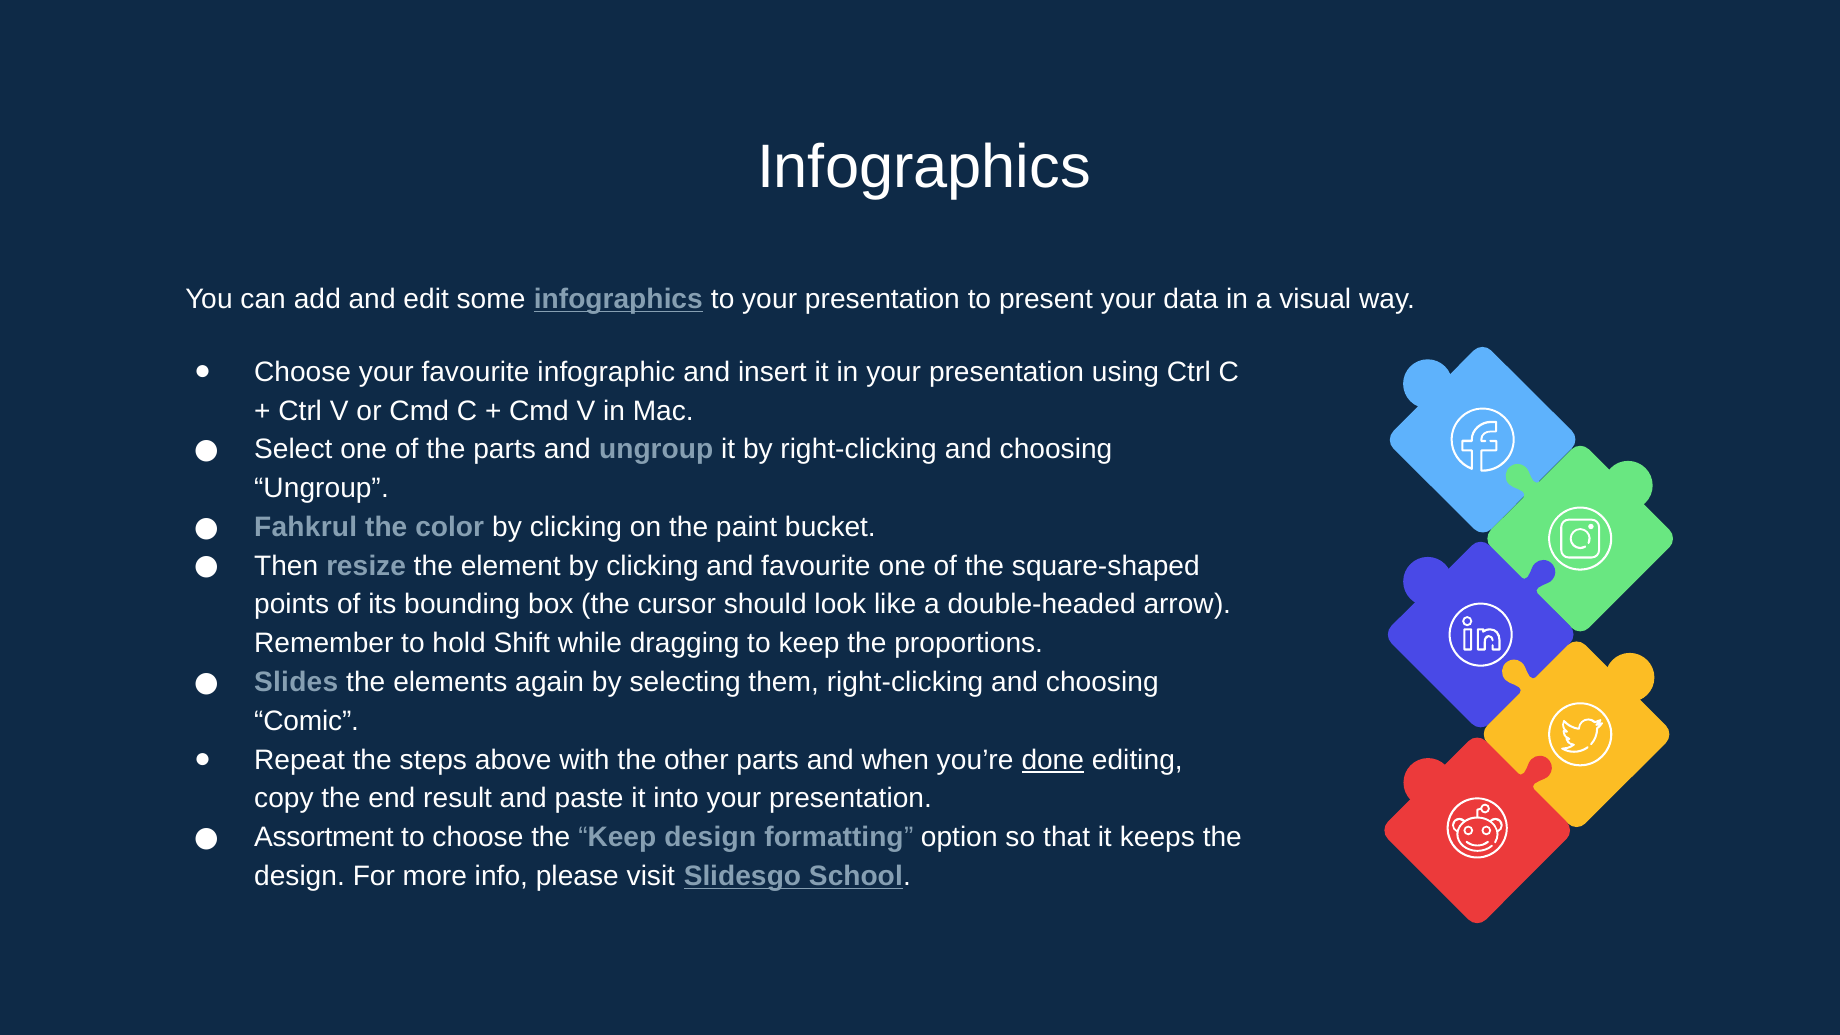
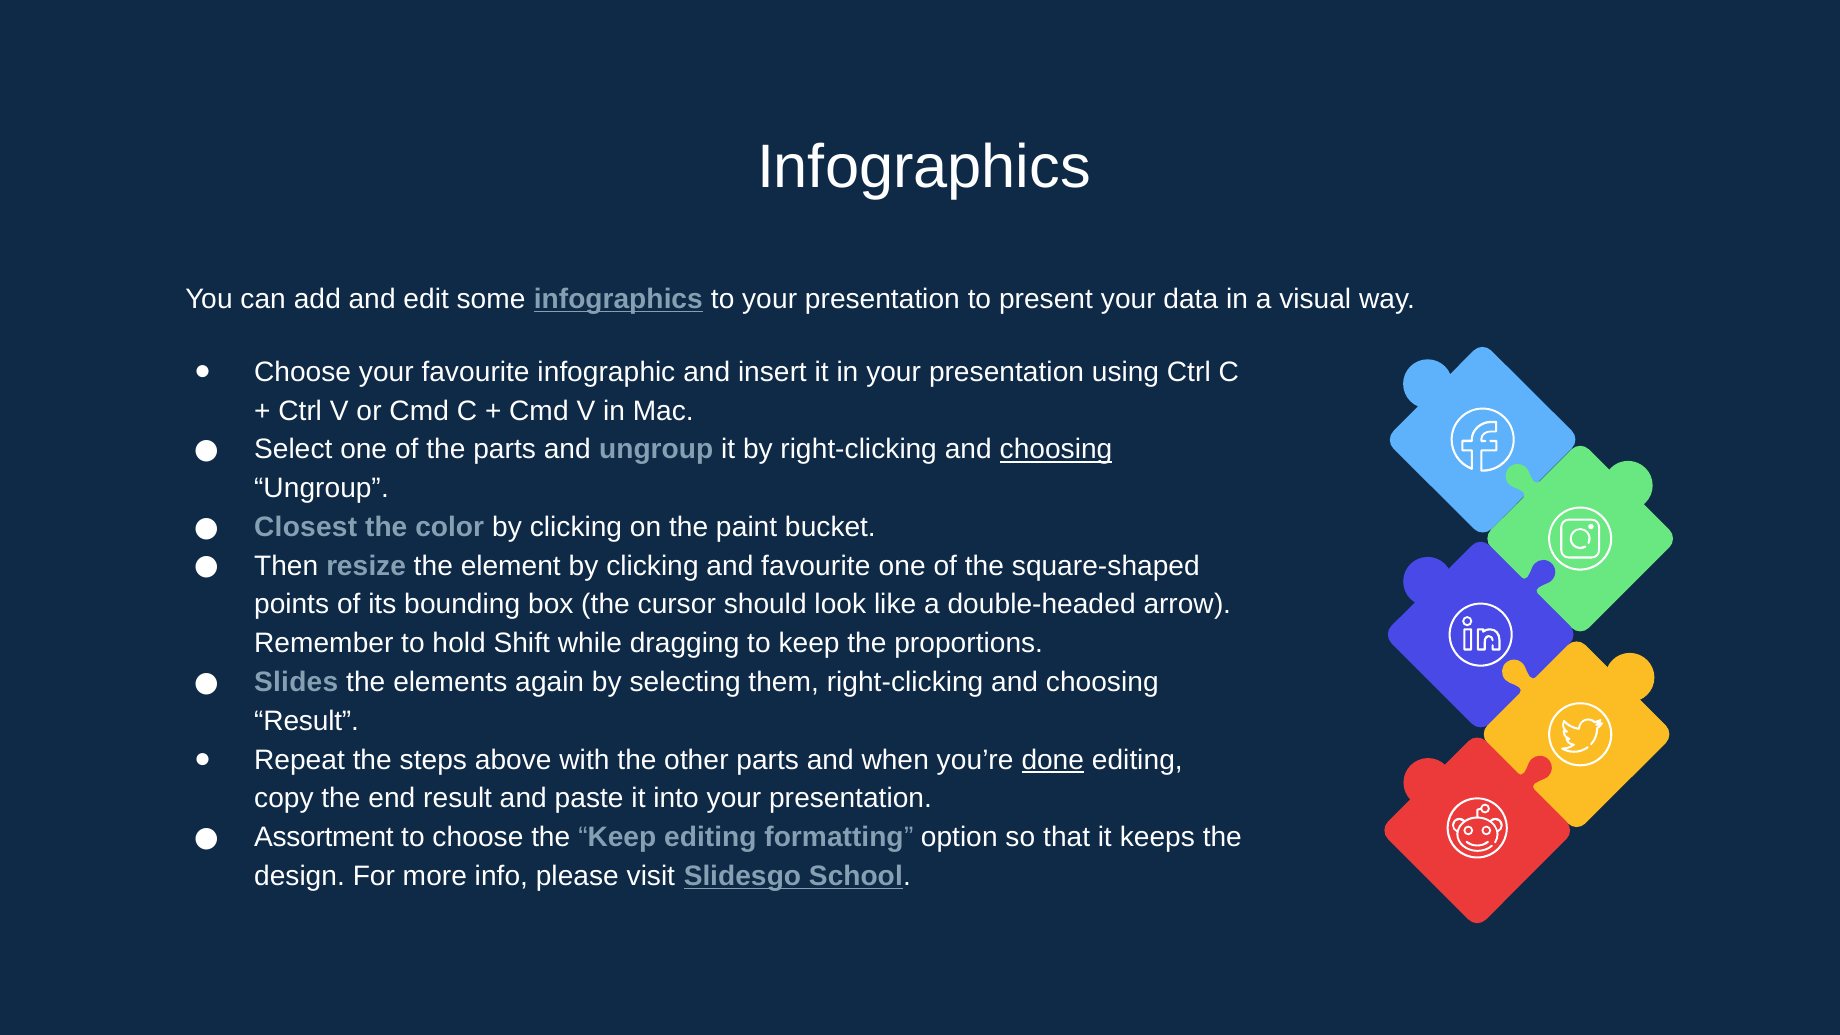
choosing underline: none -> present (1056, 450)
Fahkrul: Fahkrul -> Closest (306, 527)
Comic: Comic -> Result (307, 721)
Keep design: design -> editing (710, 837)
